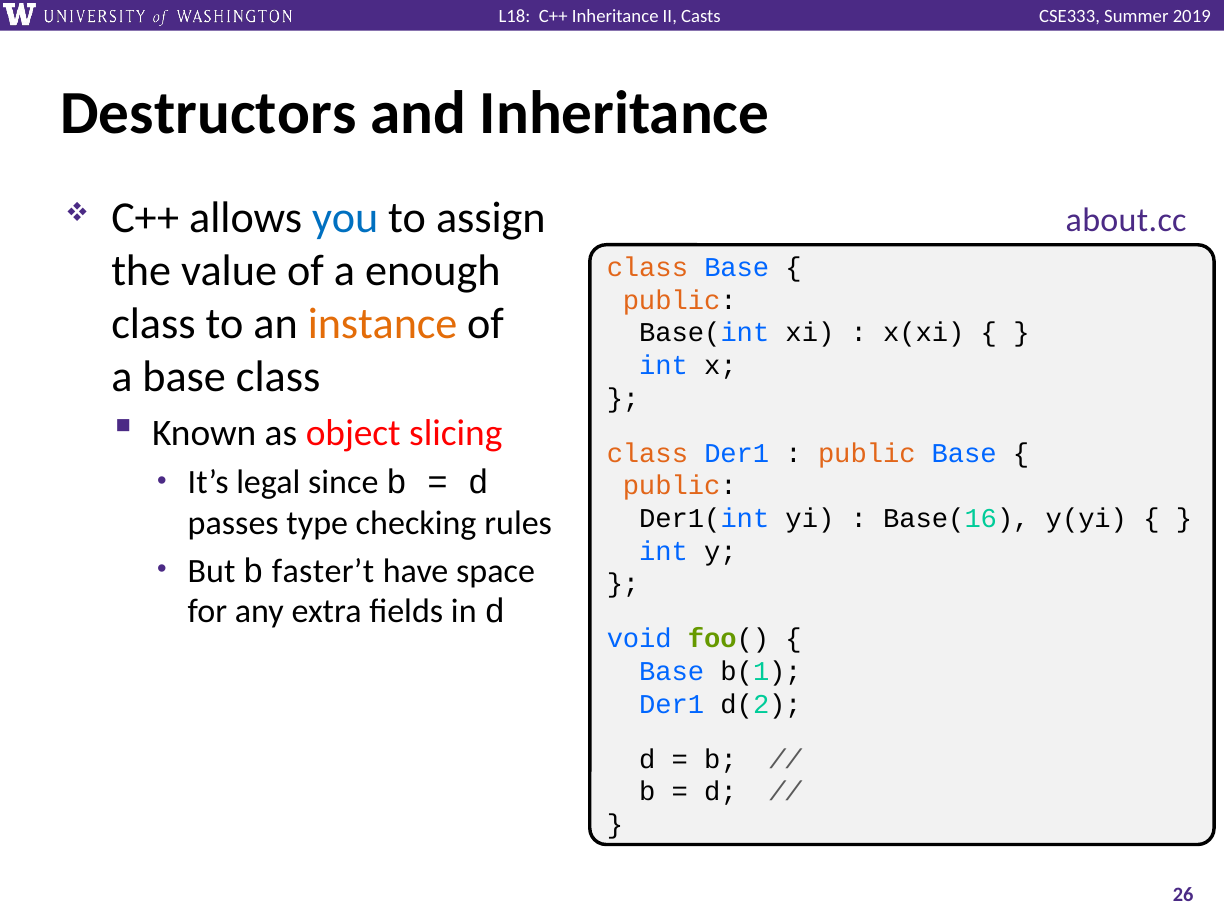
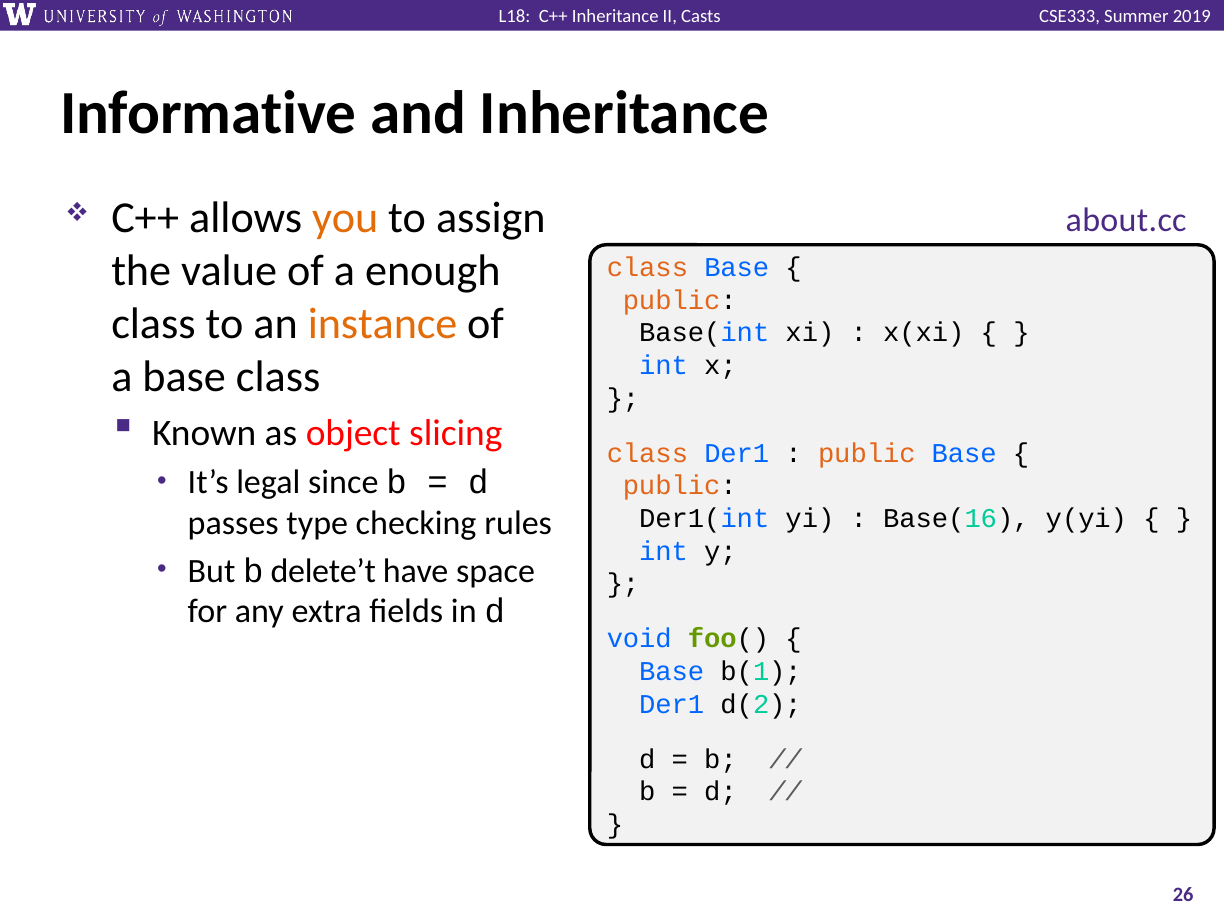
Destructors: Destructors -> Informative (208, 114)
you colour: blue -> orange (345, 218)
faster’t: faster’t -> delete’t (323, 571)
